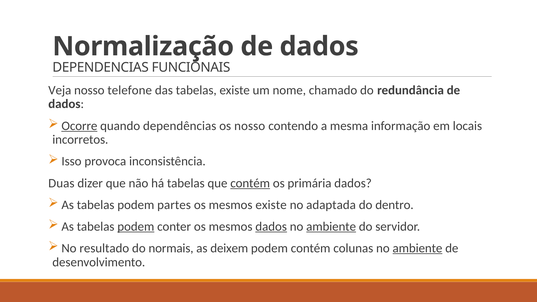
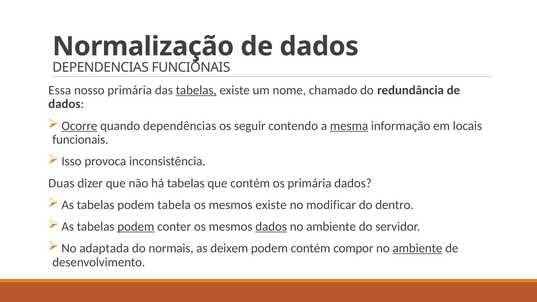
Veja: Veja -> Essa (60, 90)
nosso telefone: telefone -> primária (130, 90)
tabelas underline: none -> present (196, 90)
os nosso: nosso -> seguir (250, 126)
mesma underline: none -> present (349, 126)
incorretos: incorretos -> funcionais (80, 140)
contém underline: present -> none (250, 183)
partes: partes -> tabela (174, 205)
adaptada: adaptada -> modificar (331, 205)
ambiente underline: present -> none (331, 227)
resultado: resultado -> adaptada (104, 248)
colunas: colunas -> compor (353, 248)
